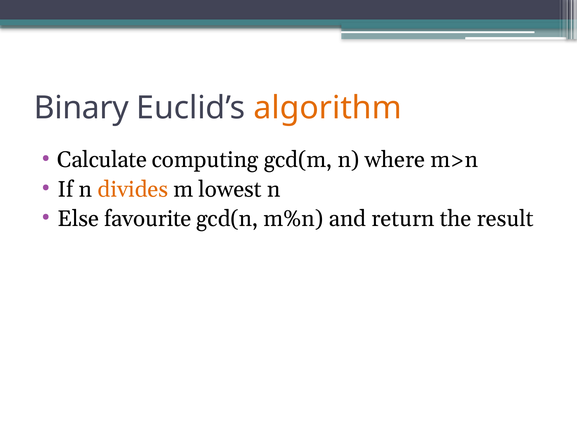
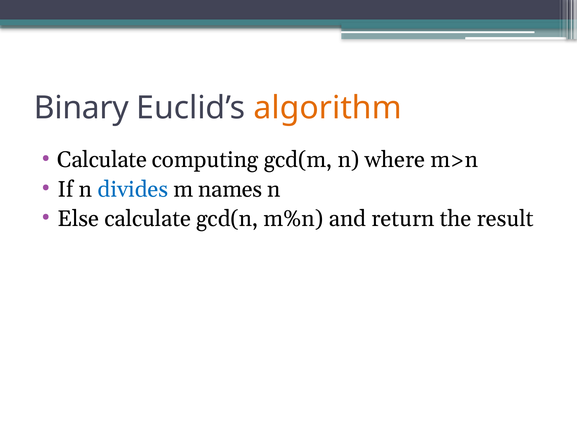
divides colour: orange -> blue (133, 189)
lowest: lowest -> names (230, 189)
Else favourite: favourite -> calculate (148, 219)
